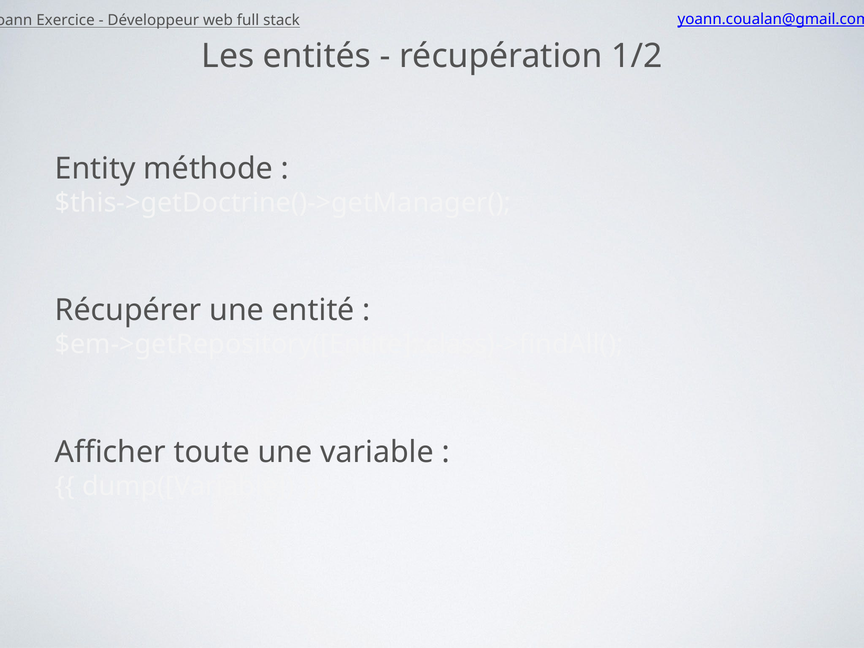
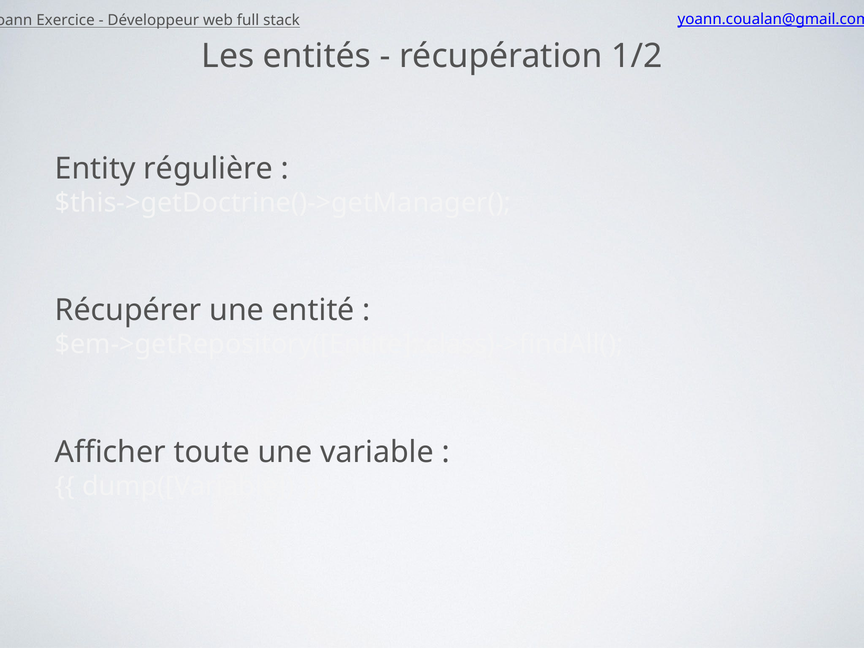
méthode: méthode -> régulière (208, 169)
